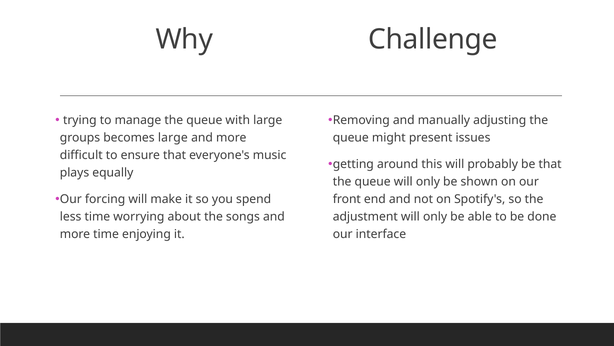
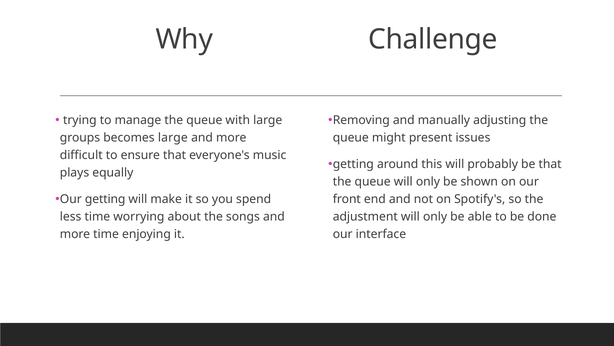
Our forcing: forcing -> getting (105, 199)
